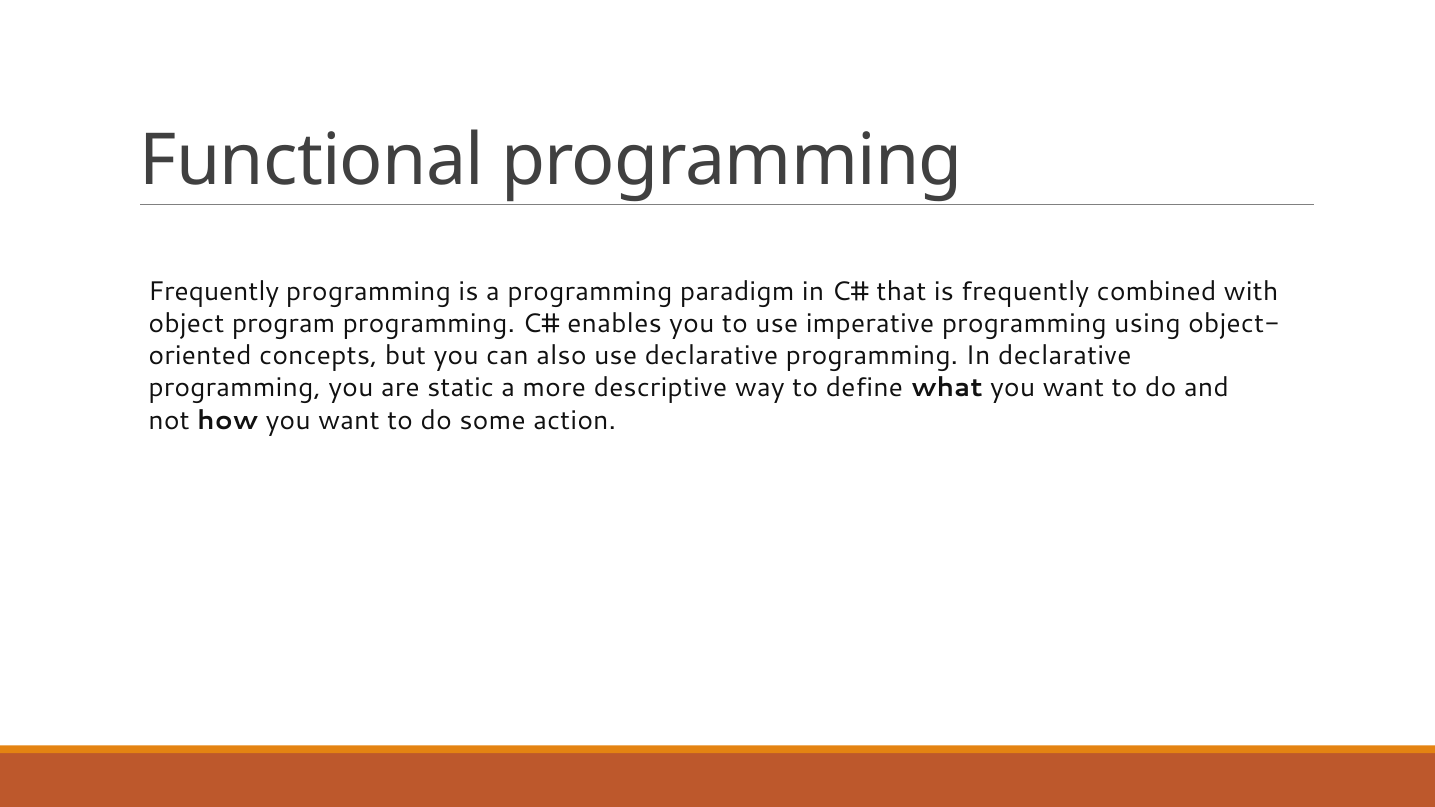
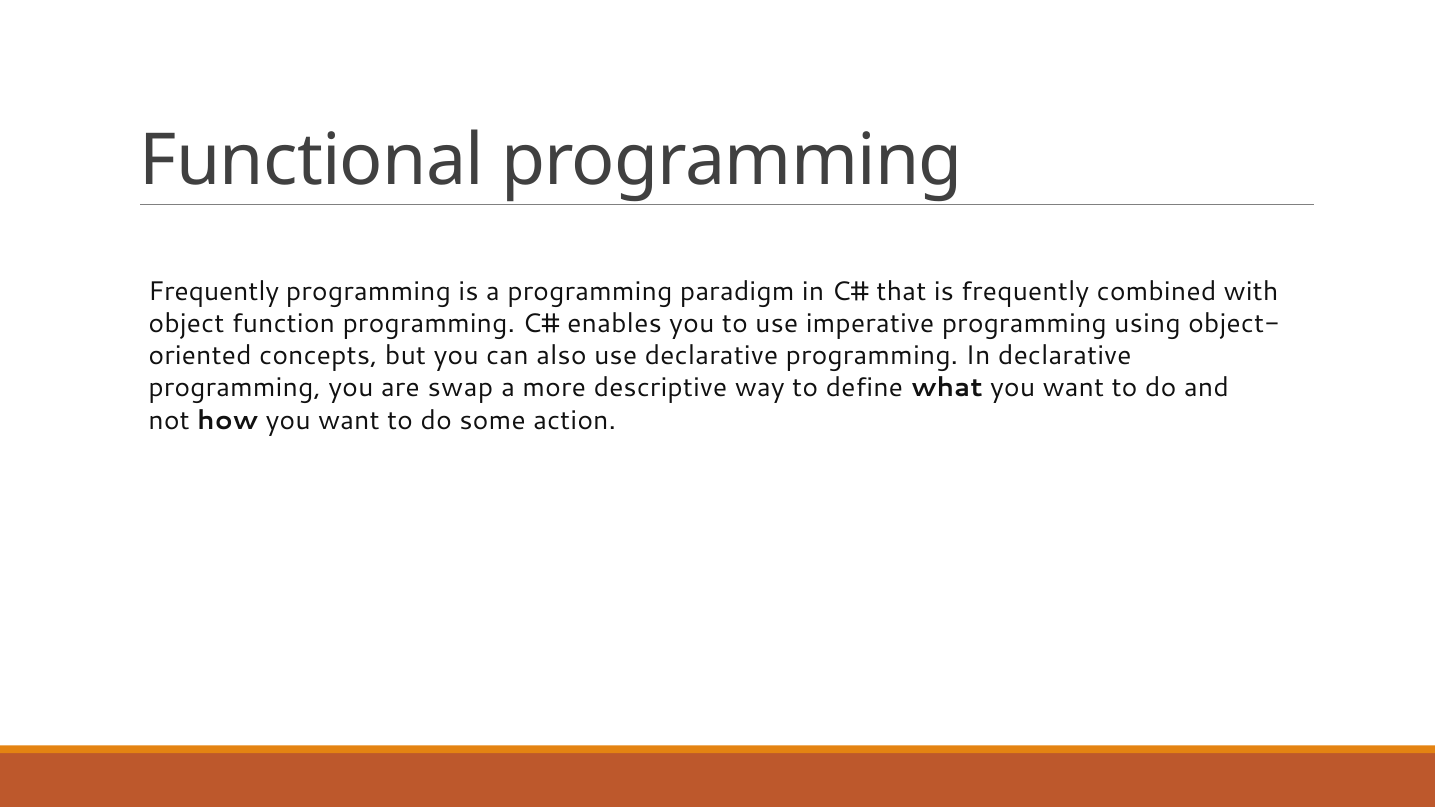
program: program -> function (283, 324)
static: static -> swap (460, 388)
